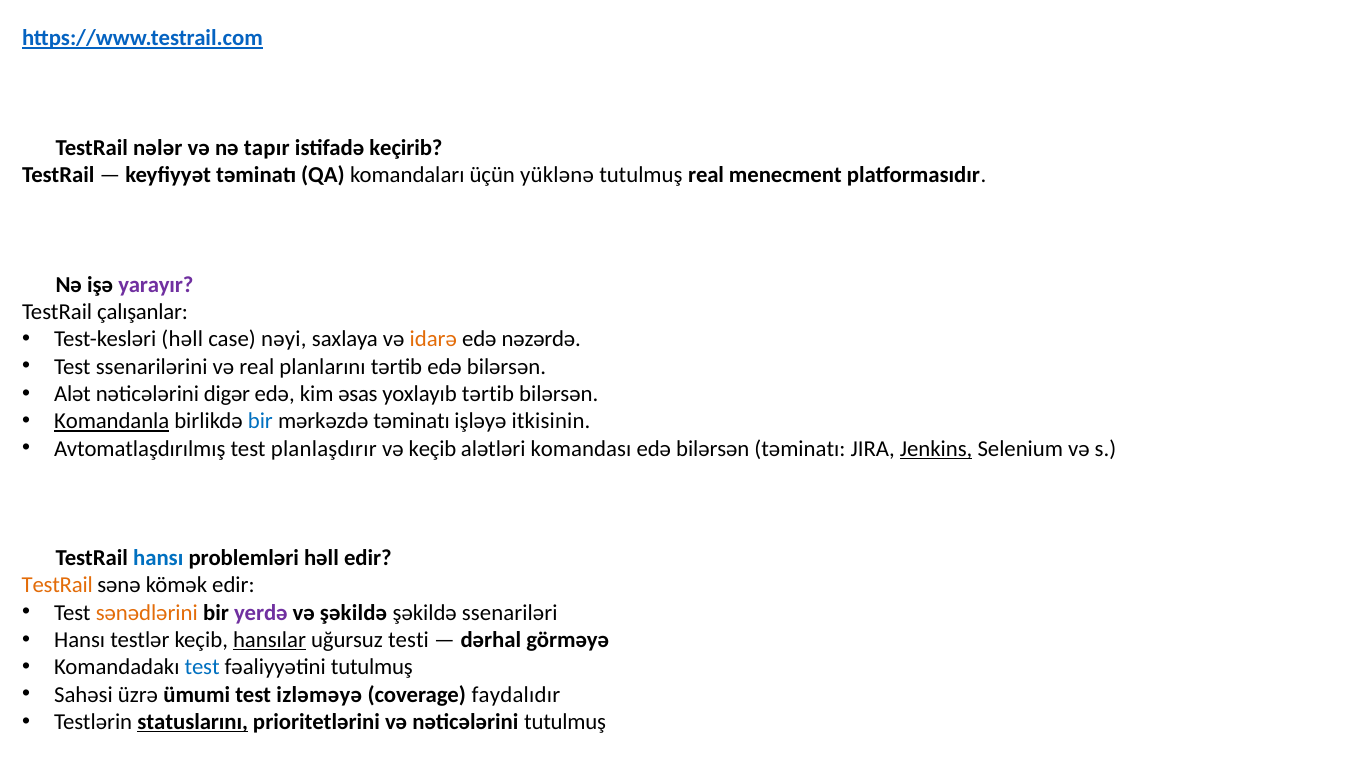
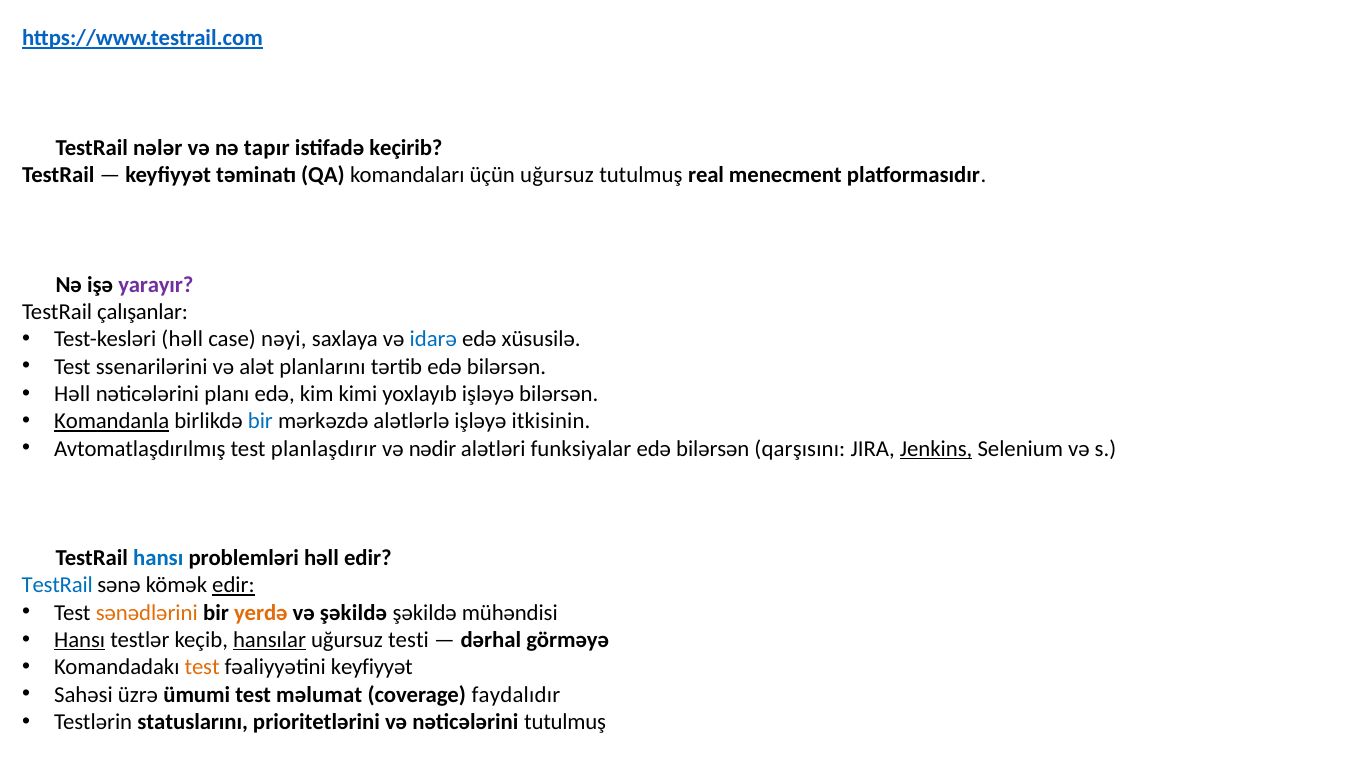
üçün yüklənə: yüklənə -> uğursuz (557, 175)
idarə colour: orange -> blue (433, 339)
nəzərdə: nəzərdə -> xüsusilə (541, 339)
və real: real -> alət (257, 367)
Alət: Alət -> Həll (72, 394)
digər: digər -> planı (227, 394)
əsas: əsas -> kimi (358, 394)
yoxlayıb tərtib: tərtib -> işləyə (488, 394)
mərkəzdə təminatı: təminatı -> alətlərlə (411, 421)
və keçib: keçib -> nədir (432, 449)
komandası: komandası -> funksiyalar (581, 449)
bilərsən təminatı: təminatı -> qarşısını (800, 449)
TestRail colour: orange -> blue (57, 586)
edir underline: none -> present (233, 586)
yerdə colour: purple -> orange (261, 613)
ssenariləri: ssenariləri -> mühəndisi (510, 613)
Hansı underline: none -> present (80, 640)
test colour: blue -> orange (202, 668)
fəaliyyətini tutulmuş: tutulmuş -> keyfiyyət (372, 668)
izləməyə: izləməyə -> məlumat (319, 695)
statuslarını underline: present -> none (193, 722)
